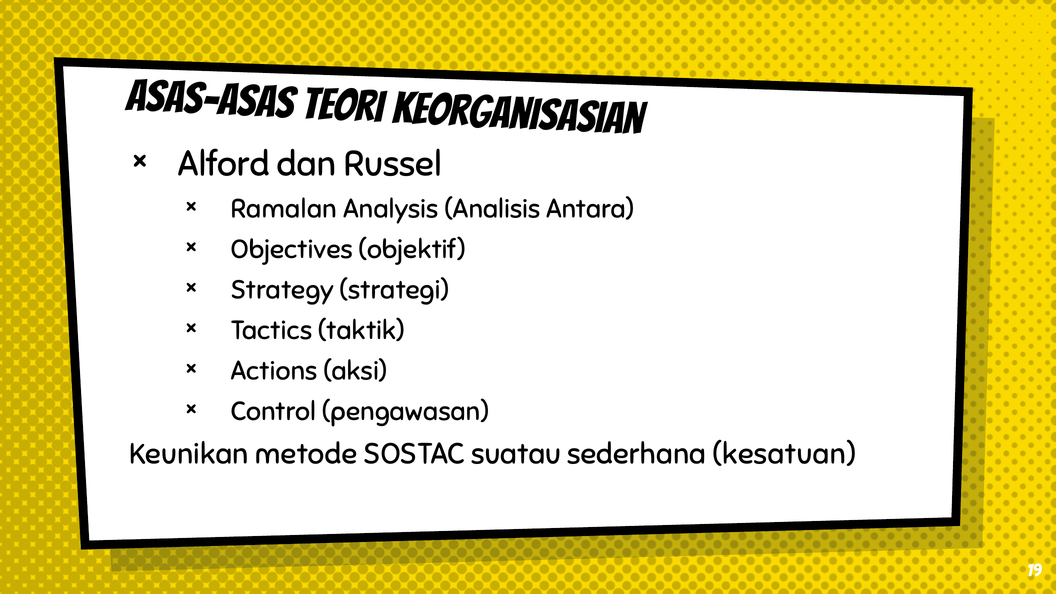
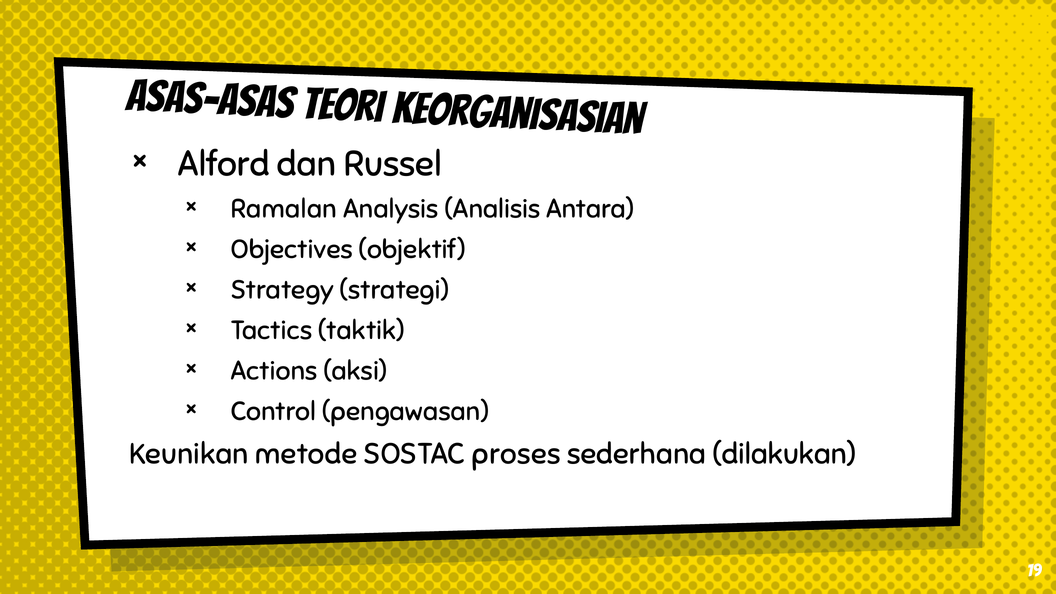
suatau: suatau -> proses (516, 454)
kesatuan: kesatuan -> dilakukan (784, 454)
